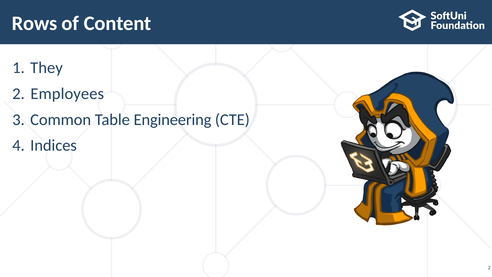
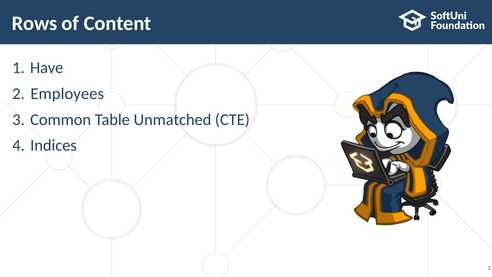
They: They -> Have (47, 68)
Engineering: Engineering -> Unmatched (172, 120)
